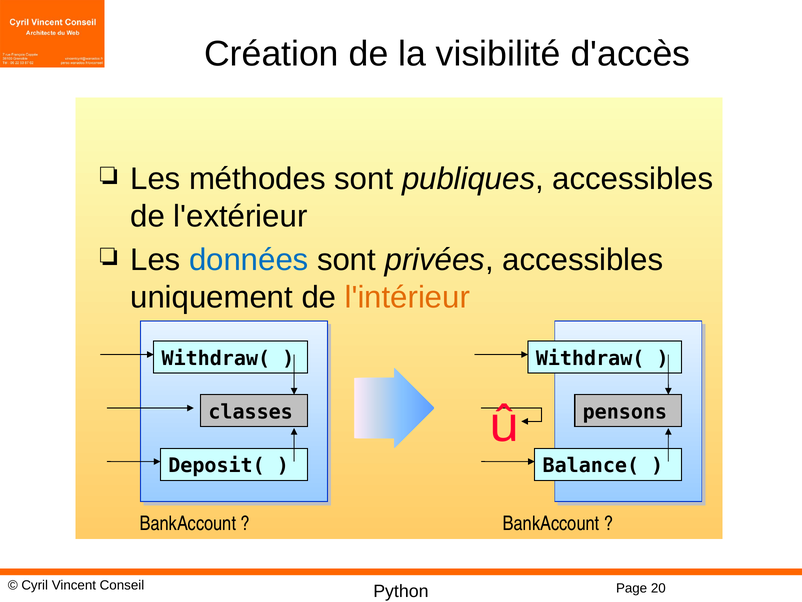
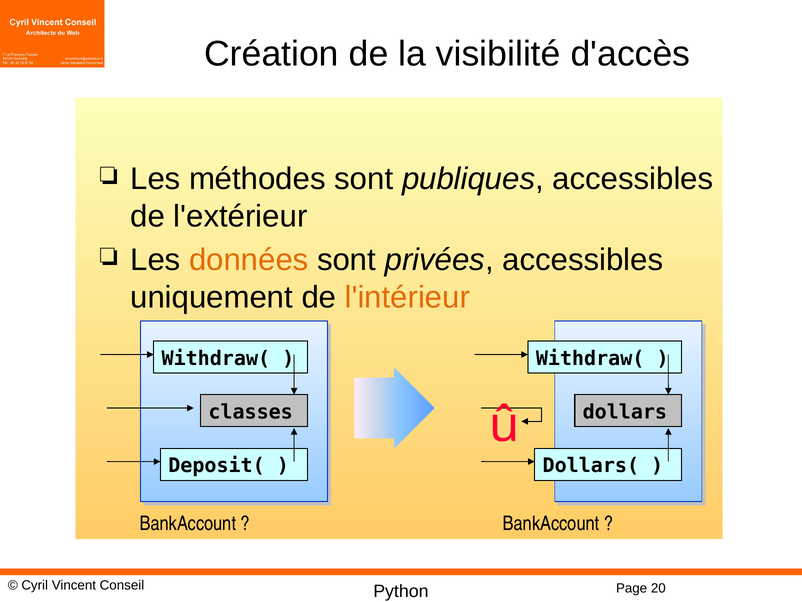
données colour: blue -> orange (249, 260)
pensons: pensons -> dollars (625, 412)
Balance(: Balance( -> Dollars( (591, 465)
